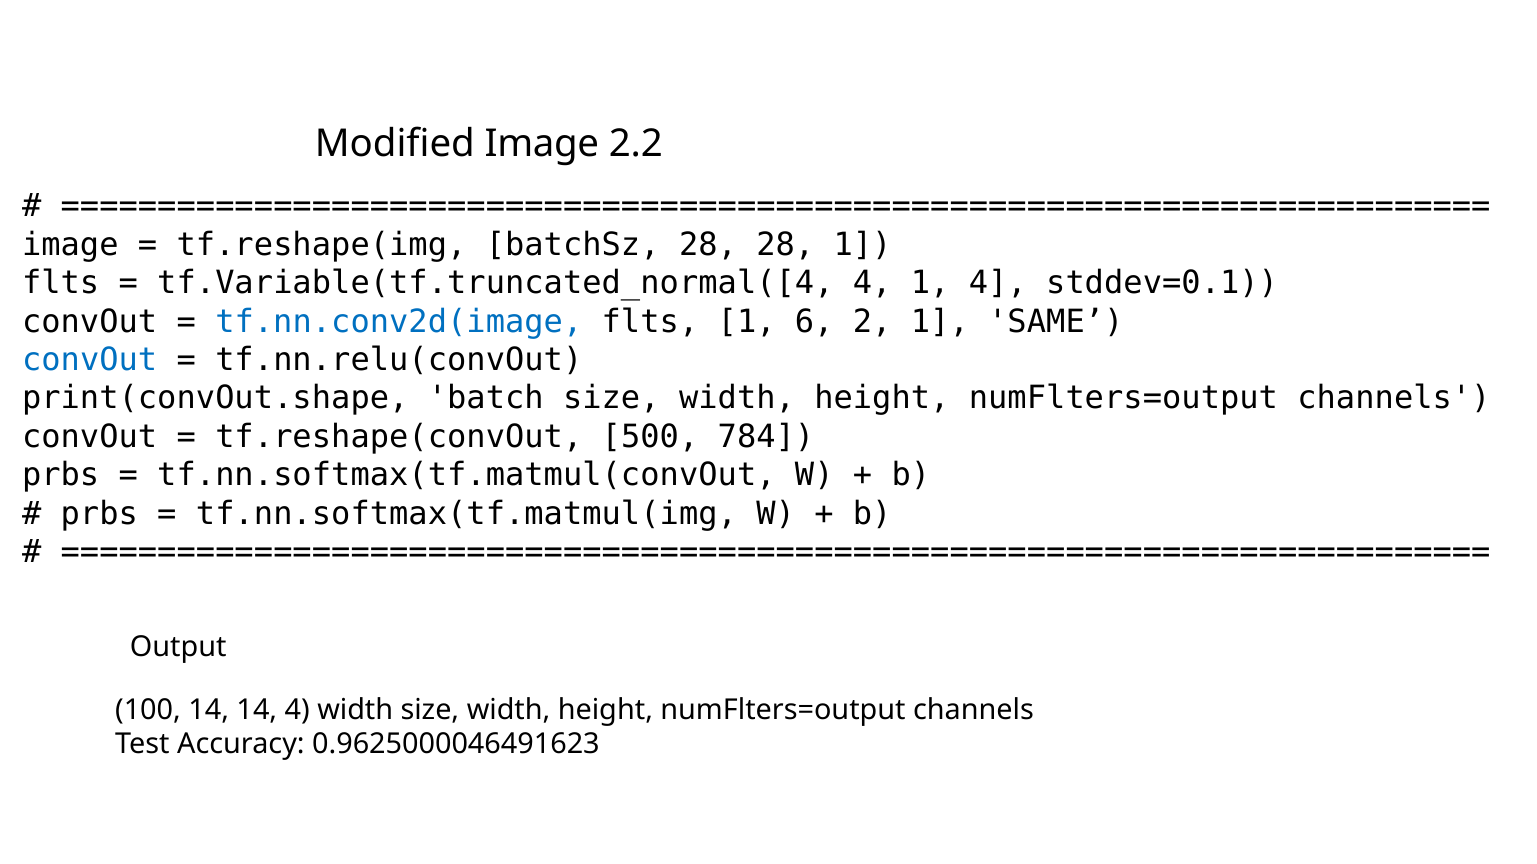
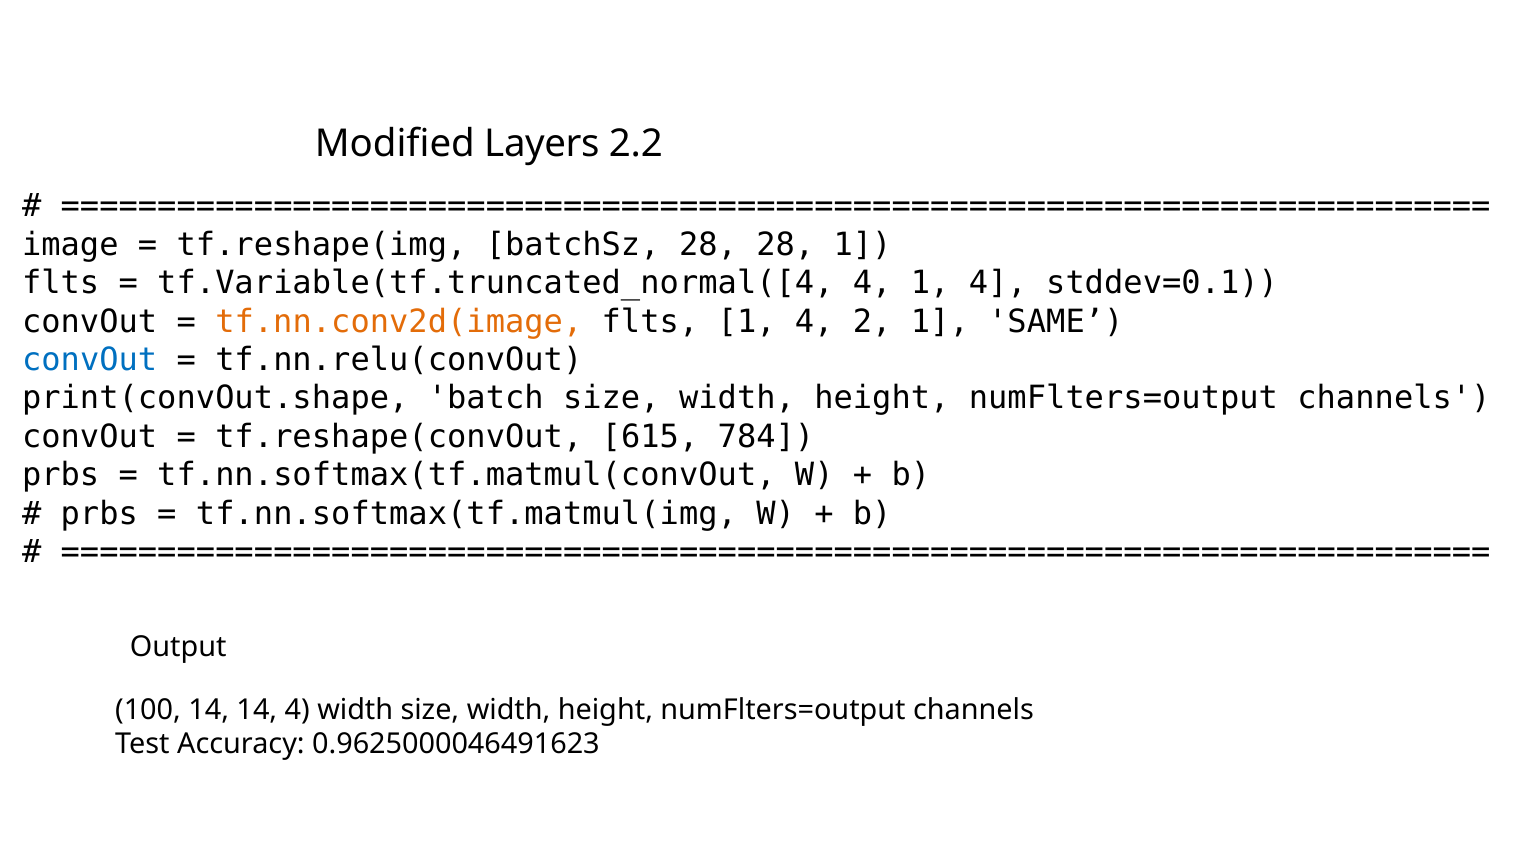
Modified Image: Image -> Layers (542, 144)
tf.nn.conv2d(image colour: blue -> orange (399, 322)
flts 1 6: 6 -> 4 (814, 322)
500: 500 -> 615 (650, 437)
